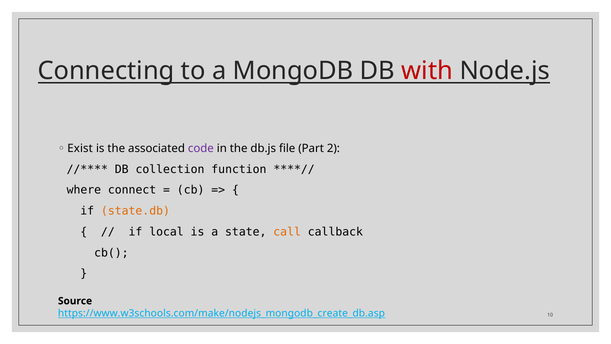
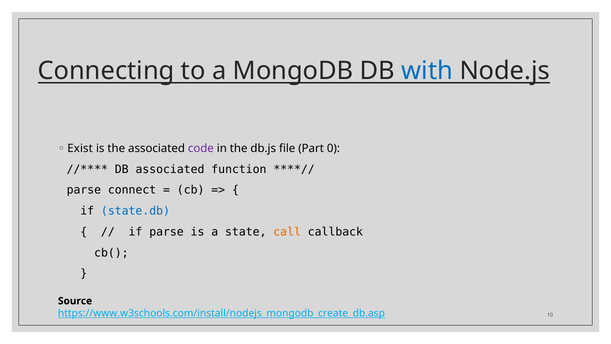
with colour: red -> blue (427, 71)
2: 2 -> 0 (333, 148)
DB collection: collection -> associated (170, 169)
where: where -> parse (84, 190)
state.db colour: orange -> blue (135, 211)
if local: local -> parse (167, 232)
https://www.w3schools.com/make/nodejs_mongodb_create_db.asp: https://www.w3schools.com/make/nodejs_mongodb_create_db.asp -> https://www.w3schools.com/install/nodejs_mongodb_create_db.asp (221, 313)
